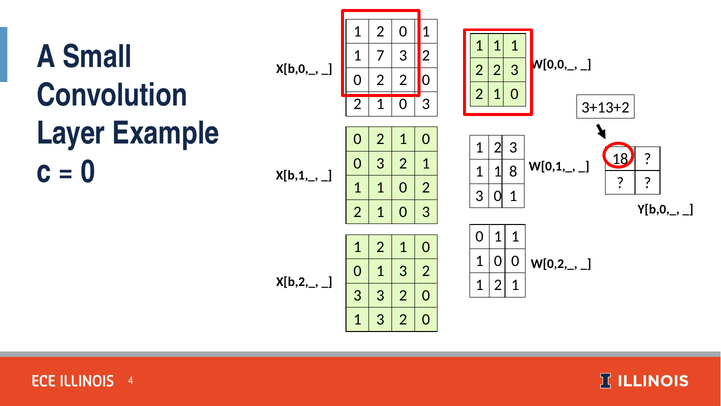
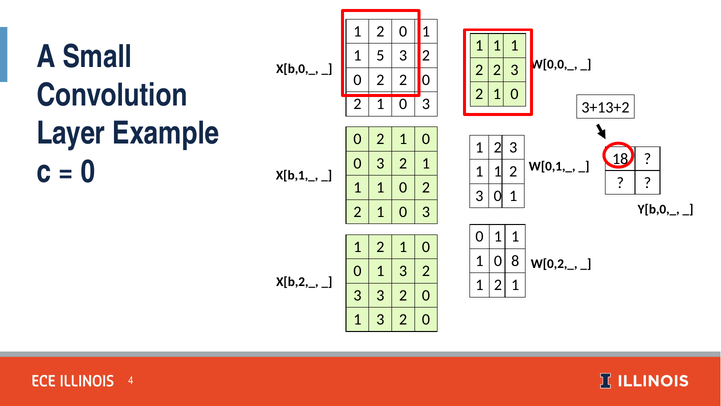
7: 7 -> 5 (380, 56)
8: 8 -> 2 (513, 171)
0: 0 -> 8 (515, 261)
